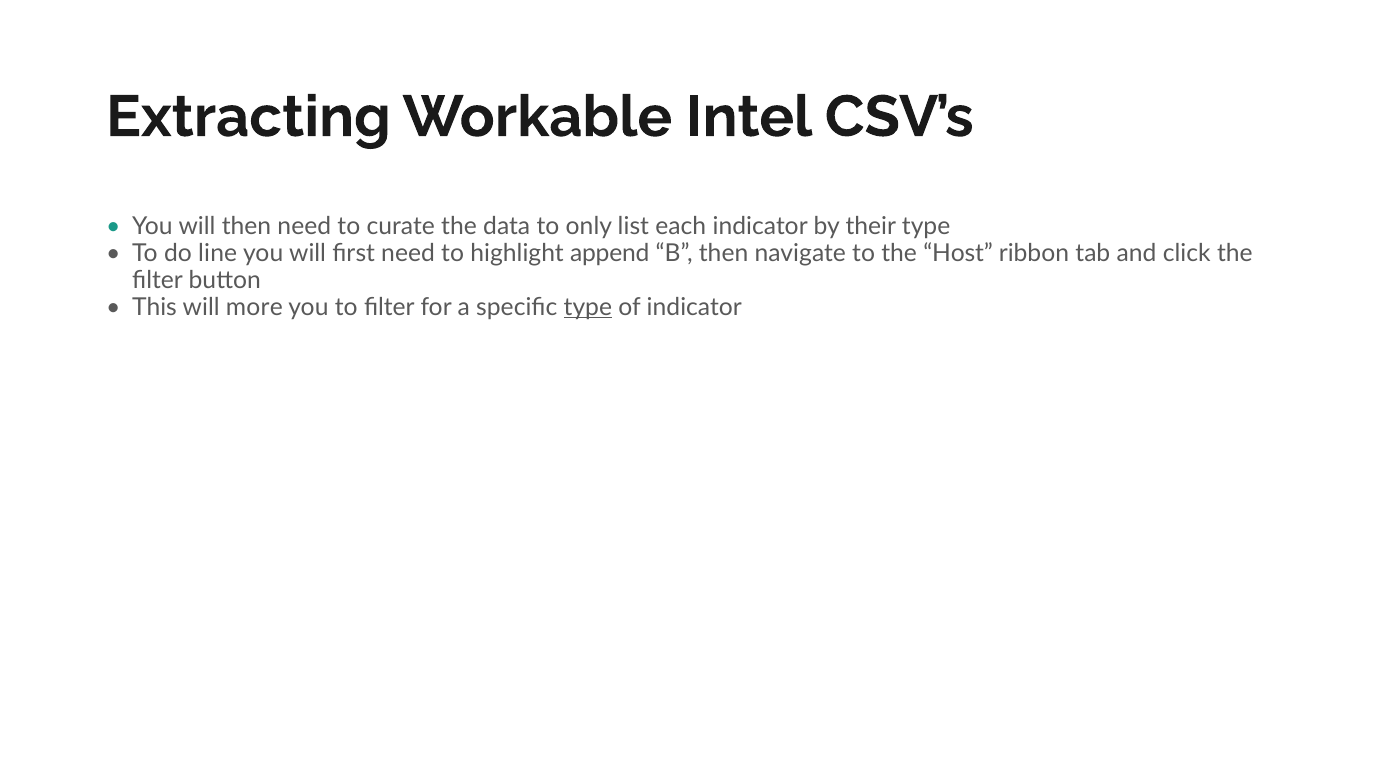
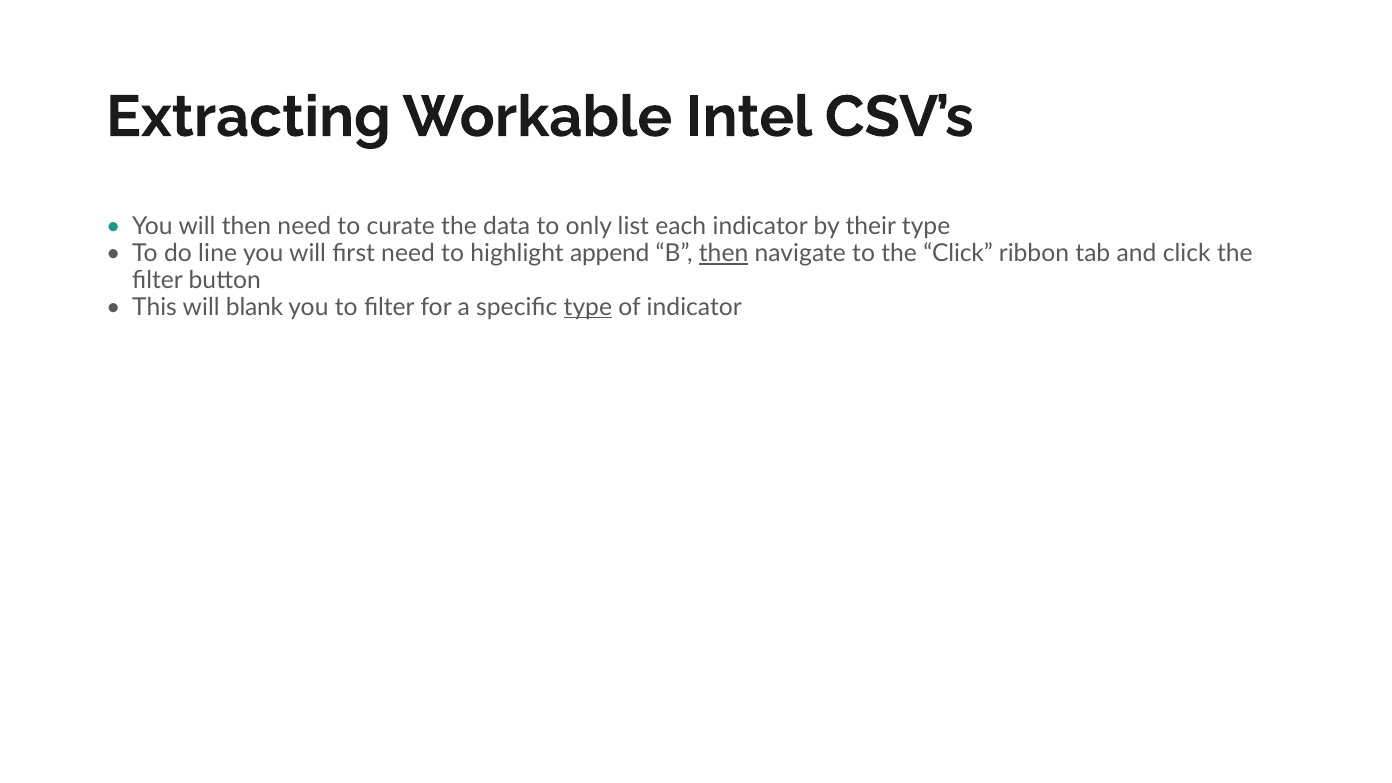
then underline: none -> present (724, 254)
the Host: Host -> Click (958, 254)
more: more -> blank (255, 307)
